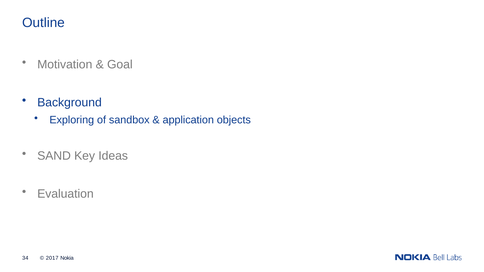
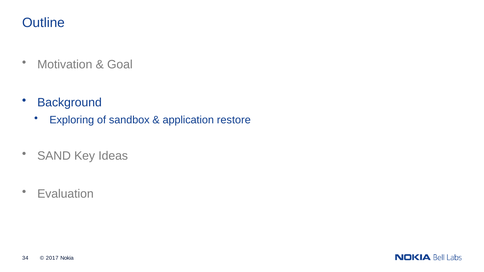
objects: objects -> restore (234, 120)
